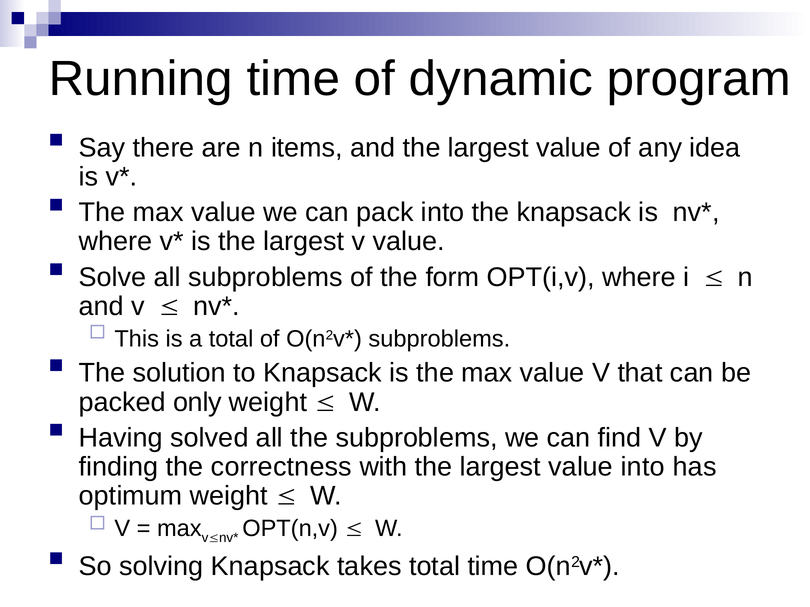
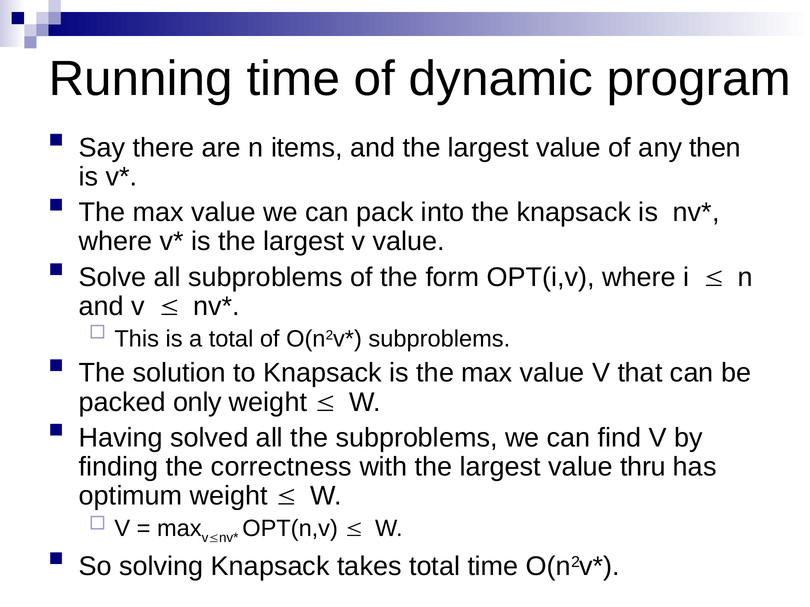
idea: idea -> then (715, 148)
value into: into -> thru (643, 467)
